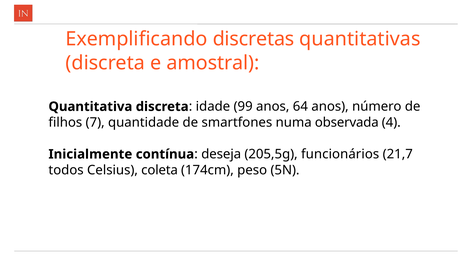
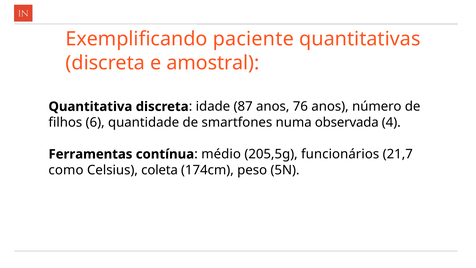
discretas: discretas -> paciente (253, 39)
99: 99 -> 87 (243, 107)
64: 64 -> 76 (300, 107)
7: 7 -> 6 (95, 122)
Inicialmente: Inicialmente -> Ferramentas (90, 154)
deseja: deseja -> médio (221, 154)
todos: todos -> como (66, 170)
